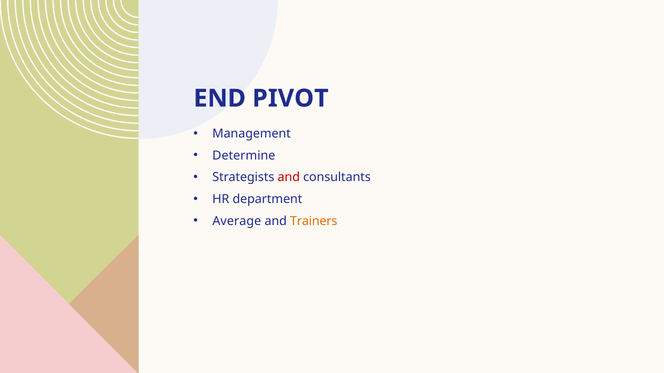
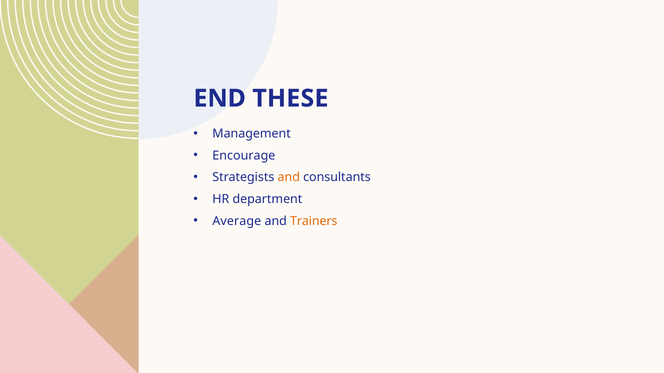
PIVOT: PIVOT -> THESE (290, 99)
Determine: Determine -> Encourage (244, 156)
and colour: red -> orange (289, 177)
